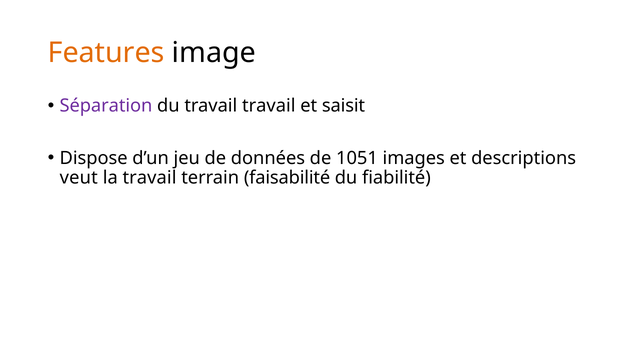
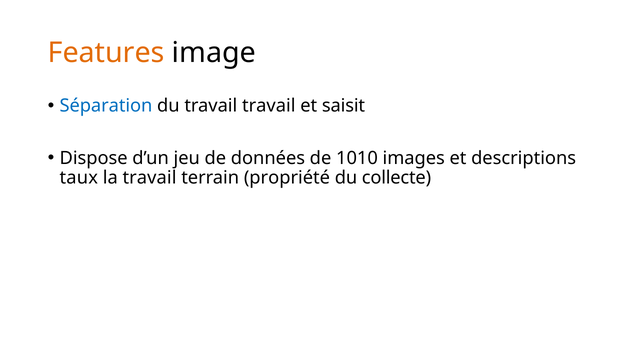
Séparation colour: purple -> blue (106, 106)
1051: 1051 -> 1010 (357, 158)
veut: veut -> taux (79, 178)
faisabilité: faisabilité -> propriété (287, 178)
fiabilité: fiabilité -> collecte (396, 178)
